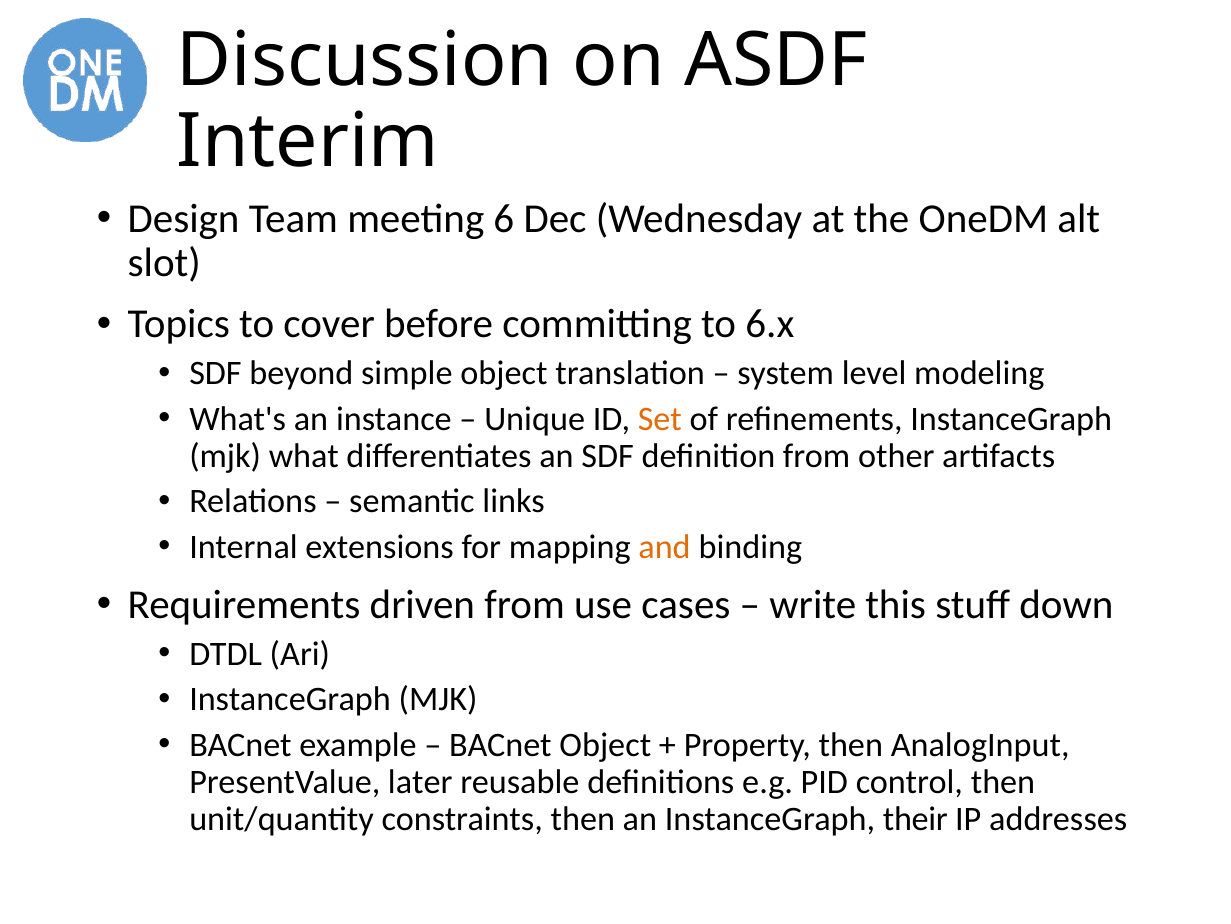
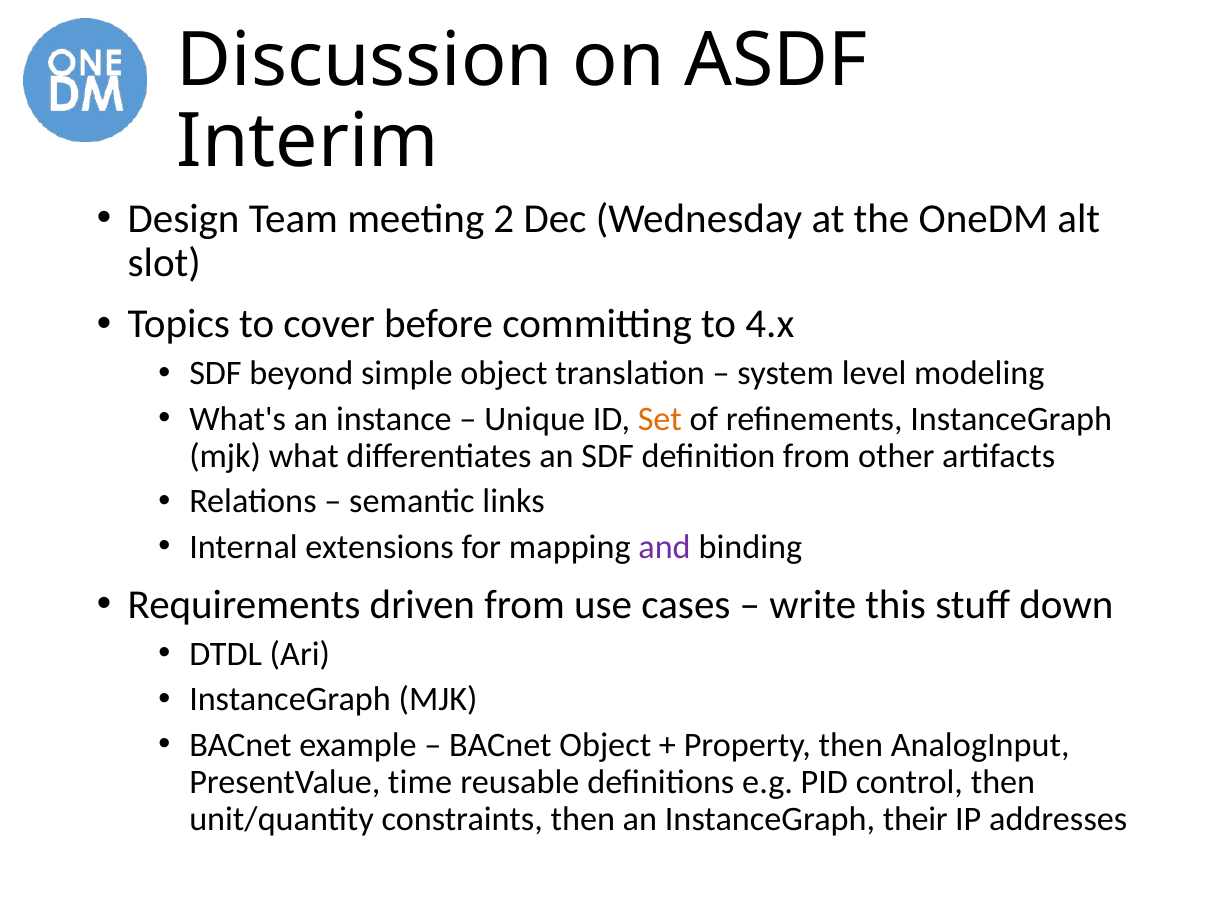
6: 6 -> 2 (504, 218)
6.x: 6.x -> 4.x (770, 324)
and colour: orange -> purple (665, 547)
later: later -> time (420, 781)
